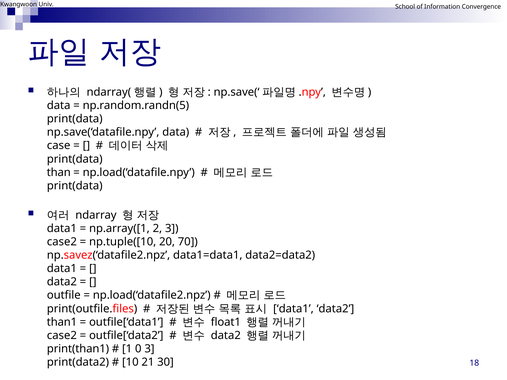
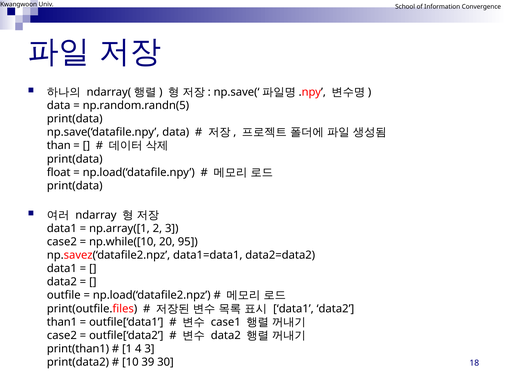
case: case -> than (59, 146)
than: than -> float (59, 172)
np.tuple([10: np.tuple([10 -> np.while([10 (123, 242)
70: 70 -> 95 (188, 242)
float1: float1 -> case1 (226, 322)
0: 0 -> 4 (138, 349)
21: 21 -> 39 (148, 362)
